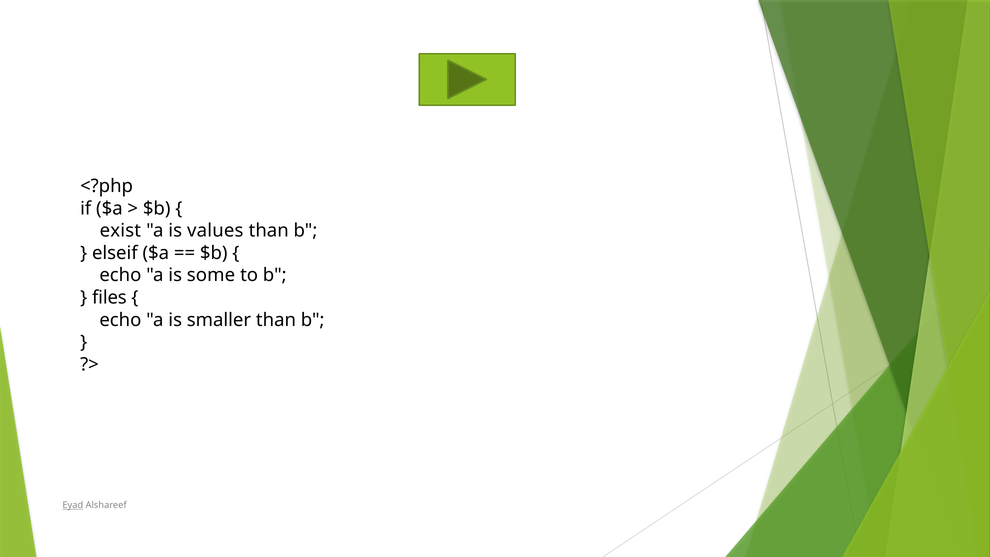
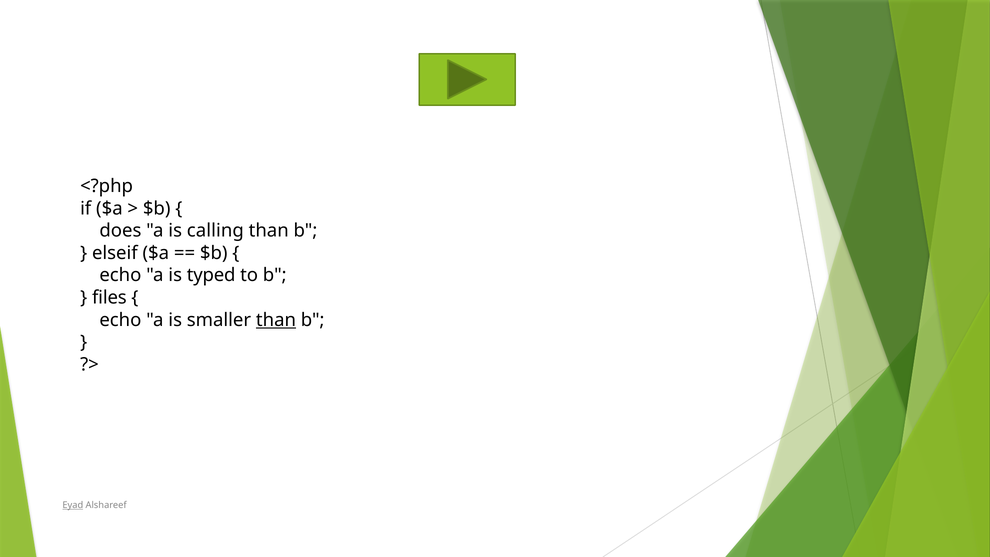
exist: exist -> does (120, 231)
values: values -> calling (215, 231)
some: some -> typed (211, 275)
than underline: none -> present (276, 320)
